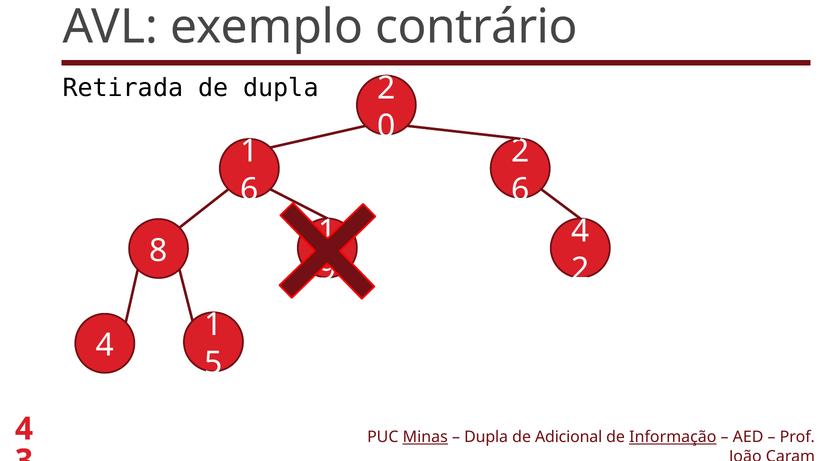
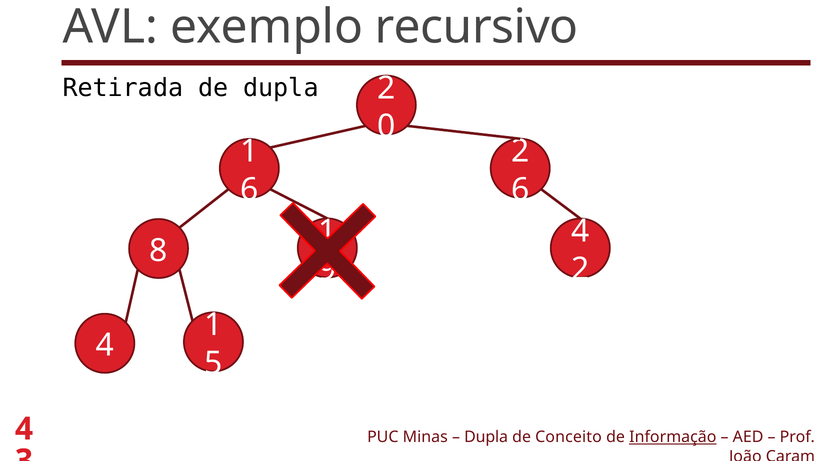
contrário: contrário -> recursivo (477, 27)
Minas underline: present -> none (425, 437)
Adicional: Adicional -> Conceito (569, 437)
